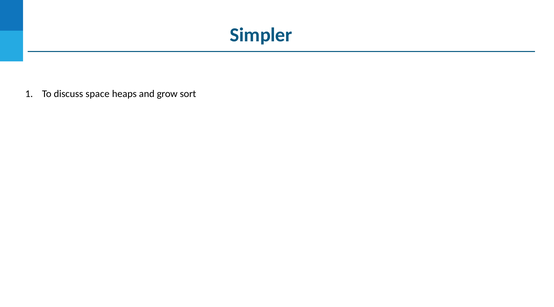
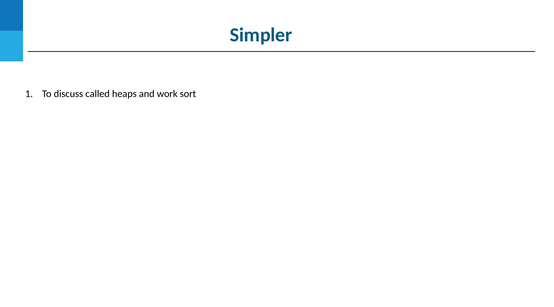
space: space -> called (98, 94)
grow: grow -> work (167, 94)
